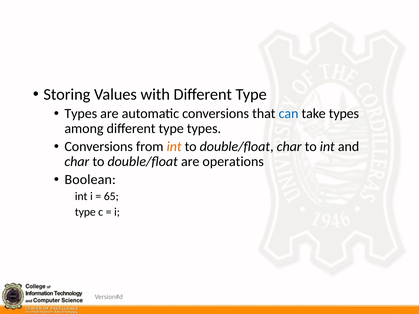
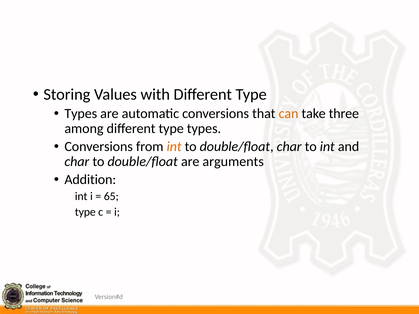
can colour: blue -> orange (289, 114)
take types: types -> three (344, 114)
operations: operations -> arguments (233, 162)
Boolean: Boolean -> Addition (90, 180)
